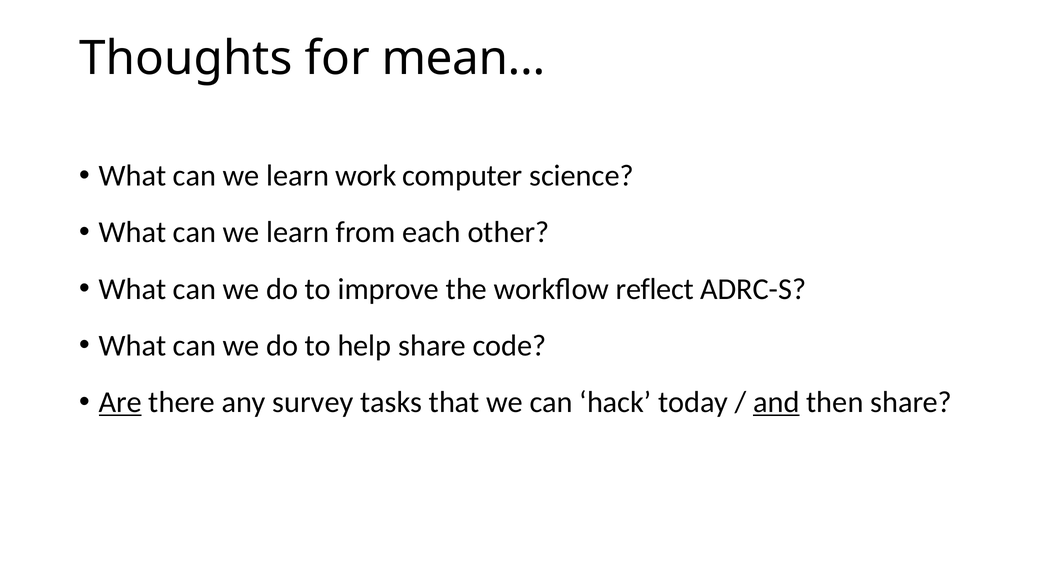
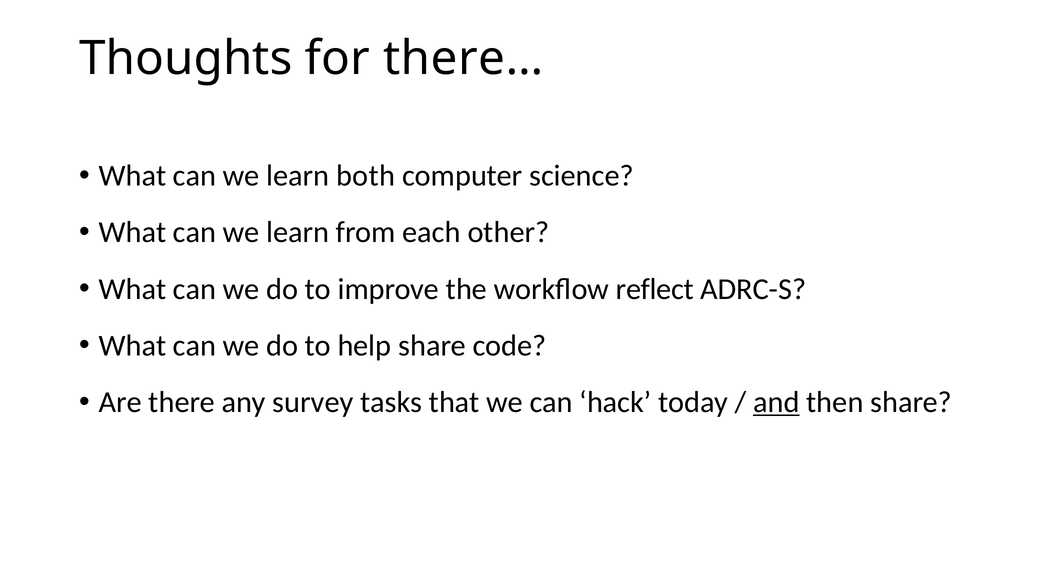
mean…: mean… -> there… (463, 59)
work: work -> both (366, 176)
Are underline: present -> none (120, 403)
